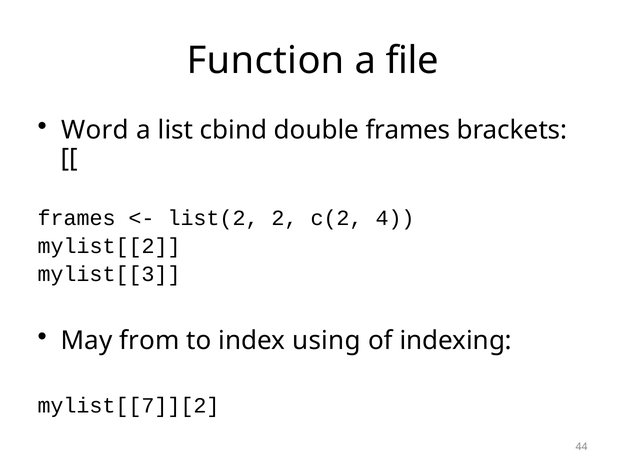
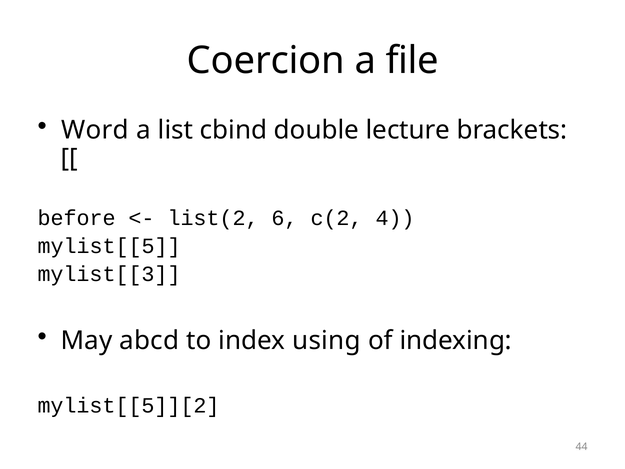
Function: Function -> Coercion (266, 61)
double frames: frames -> lecture (408, 130)
frames: frames -> before (77, 218)
2: 2 -> 6 (284, 218)
mylist[[2: mylist[[2 -> mylist[[5 (109, 246)
from: from -> abcd (149, 340)
mylist[[7]][2: mylist[[7]][2 -> mylist[[5]][2 (129, 405)
